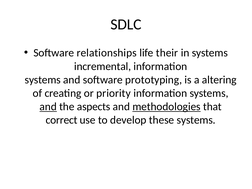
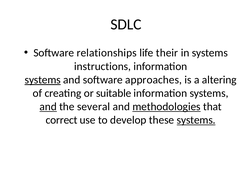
incremental: incremental -> instructions (103, 66)
systems underline: none -> present (43, 80)
prototyping: prototyping -> approaches (154, 80)
priority: priority -> suitable (114, 93)
aspects: aspects -> several (94, 107)
systems underline: none -> present (196, 120)
